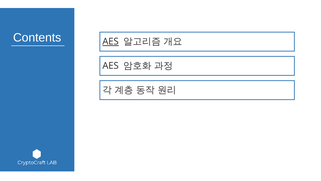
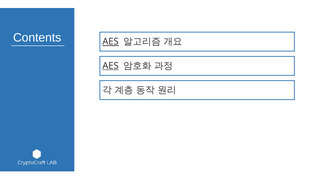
AES underline: none -> present (111, 66)
